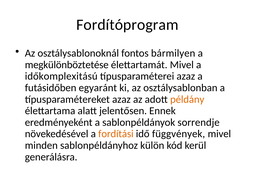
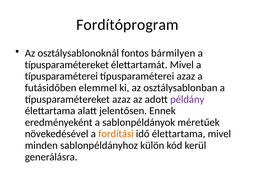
megkülönböztetése: megkülönböztetése -> típusparamétereket (67, 64)
időkomplexitású: időkomplexitású -> típusparaméterei (61, 76)
egyaránt: egyaránt -> elemmel (98, 87)
példány colour: orange -> purple (187, 99)
sorrendje: sorrendje -> méretűek (199, 122)
idő függvények: függvények -> élettartama (179, 133)
